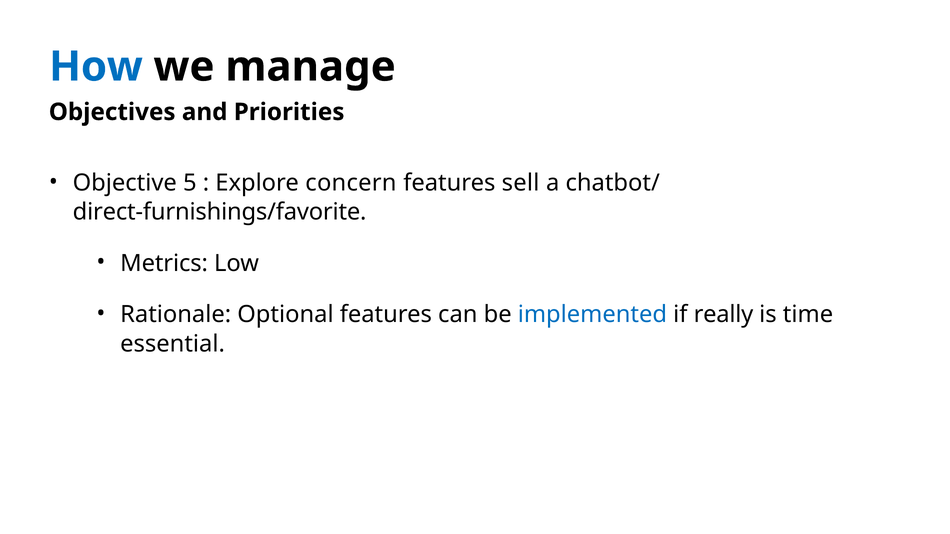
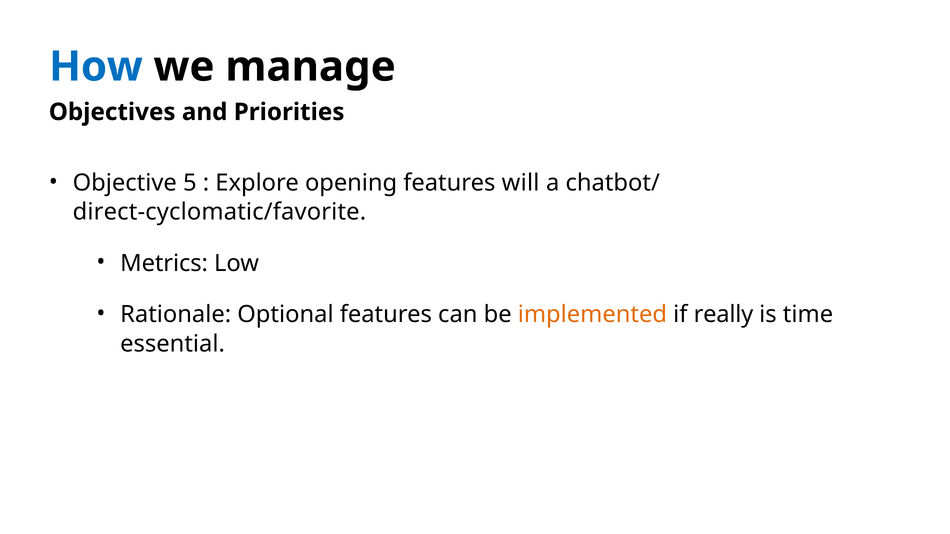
concern: concern -> opening (351, 183)
sell: sell -> will (521, 183)
direct-furnishings/favorite: direct-furnishings/favorite -> direct-cyclomatic/favorite (219, 212)
implemented colour: blue -> orange (592, 315)
